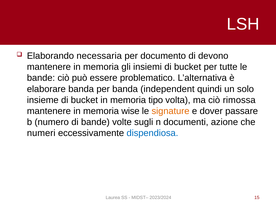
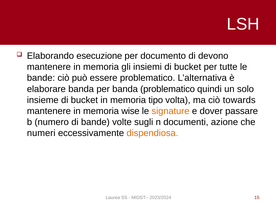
necessaria: necessaria -> esecuzione (99, 56)
banda independent: independent -> problematico (168, 89)
rimossa: rimossa -> towards (239, 100)
dispendiosa colour: blue -> orange (152, 133)
